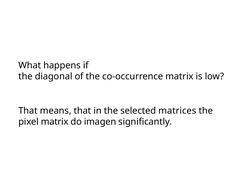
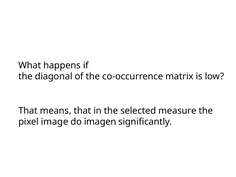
matrices: matrices -> measure (177, 111)
pixel matrix: matrix -> image (55, 122)
